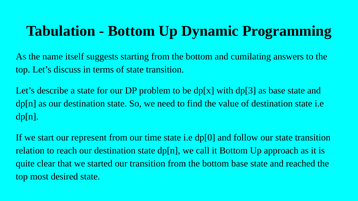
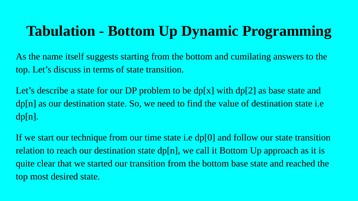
dp[3: dp[3 -> dp[2 (246, 91)
represent: represent -> technique (89, 138)
